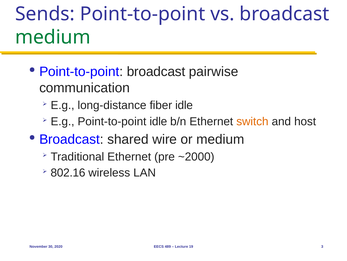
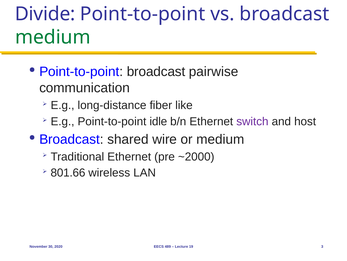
Sends: Sends -> Divide (45, 14)
fiber idle: idle -> like (184, 105)
switch colour: orange -> purple (252, 121)
802.16: 802.16 -> 801.66 (68, 172)
